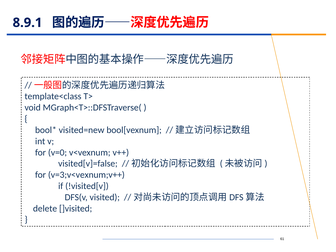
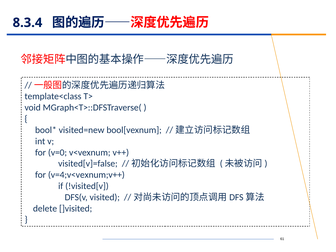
8.9.1: 8.9.1 -> 8.3.4 (27, 23)
v=3;v<vexnum;v++: v=3;v<vexnum;v++ -> v=4;v<vexnum;v++ (86, 175)
